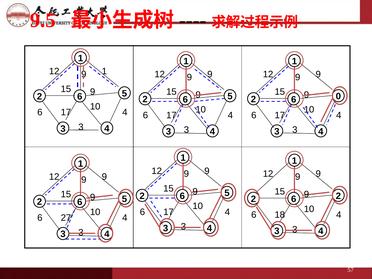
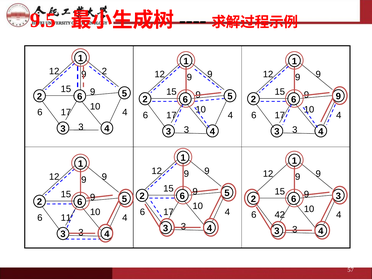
12 1: 1 -> 2 (104, 71)
0: 0 -> 9 (338, 96)
2 2: 2 -> 3 (338, 196)
18: 18 -> 42 (280, 215)
27: 27 -> 11 (66, 218)
